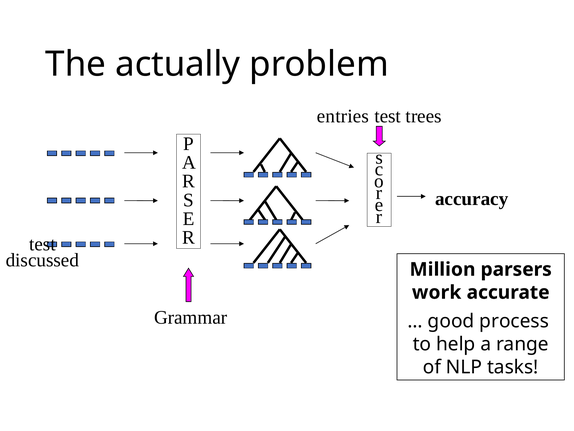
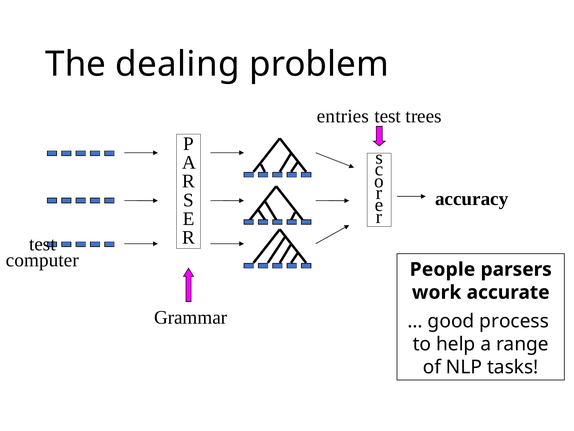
actually: actually -> dealing (177, 64)
discussed: discussed -> computer (42, 260)
Million: Million -> People (442, 269)
